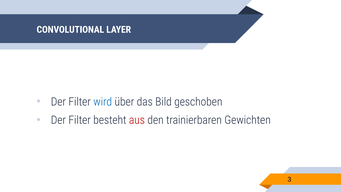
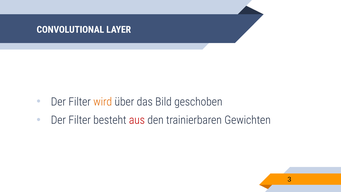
wird colour: blue -> orange (103, 102)
